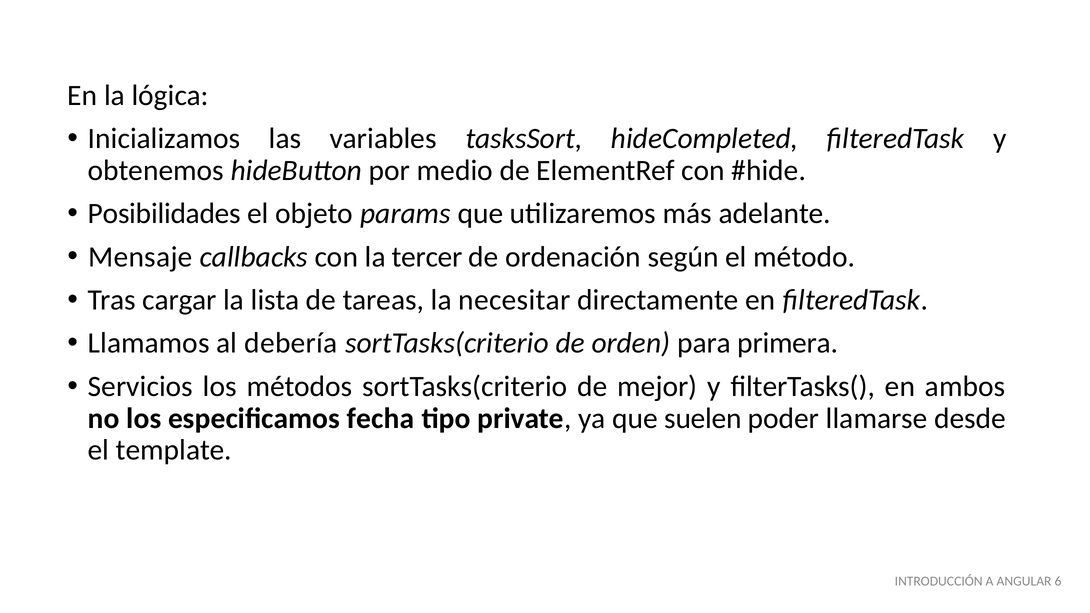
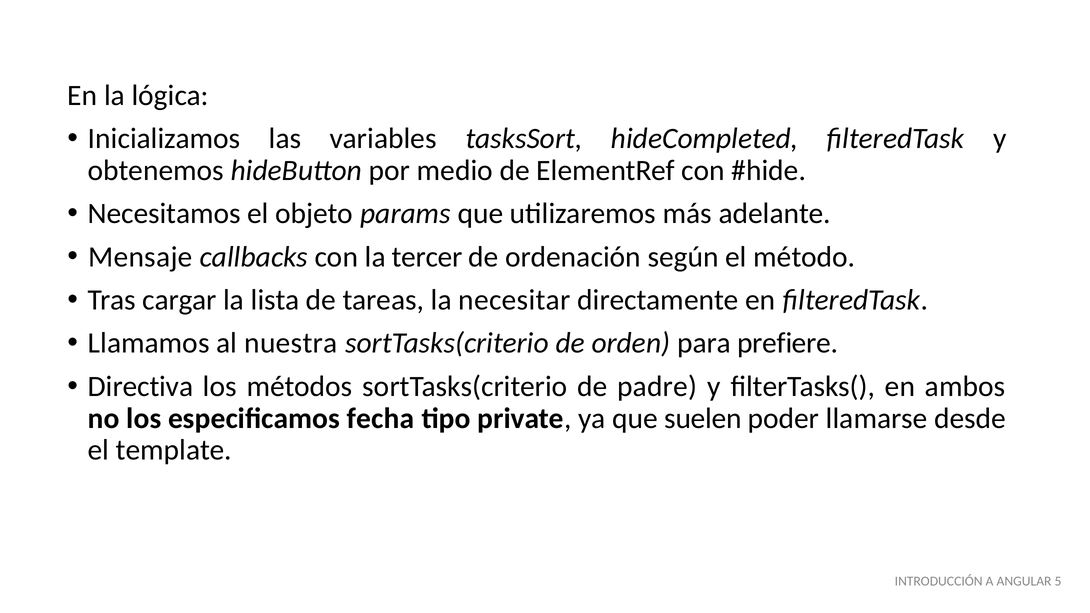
Posibilidades: Posibilidades -> Necesitamos (164, 214)
debería: debería -> nuestra (291, 343)
primera: primera -> prefiere (788, 343)
Servicios: Servicios -> Directiva (141, 387)
mejor: mejor -> padre (657, 387)
6: 6 -> 5 (1058, 582)
